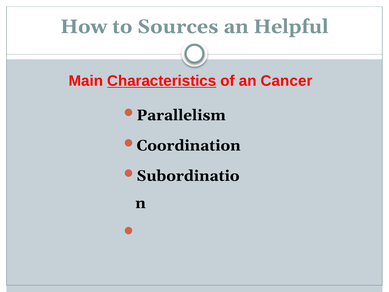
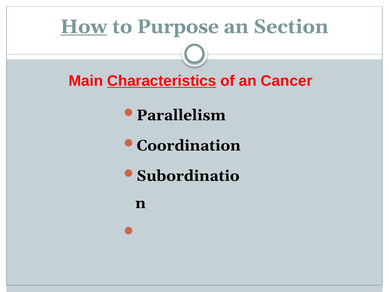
How underline: none -> present (84, 27)
Sources: Sources -> Purpose (178, 27)
Helpful: Helpful -> Section (291, 27)
